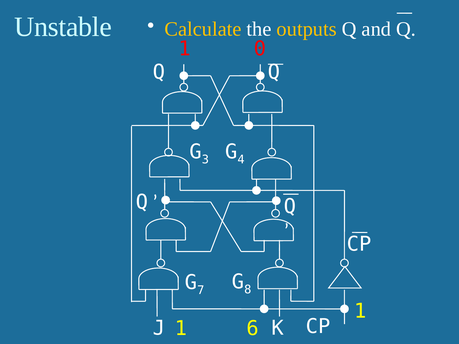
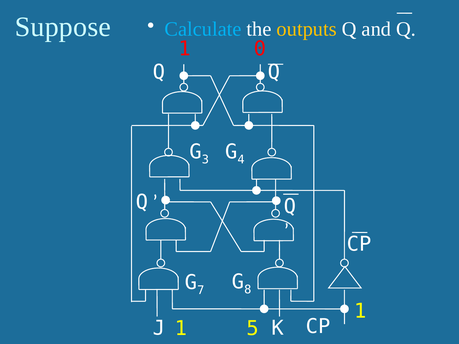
Unstable: Unstable -> Suppose (63, 27)
Calculate colour: yellow -> light blue (203, 29)
6: 6 -> 5 (253, 329)
